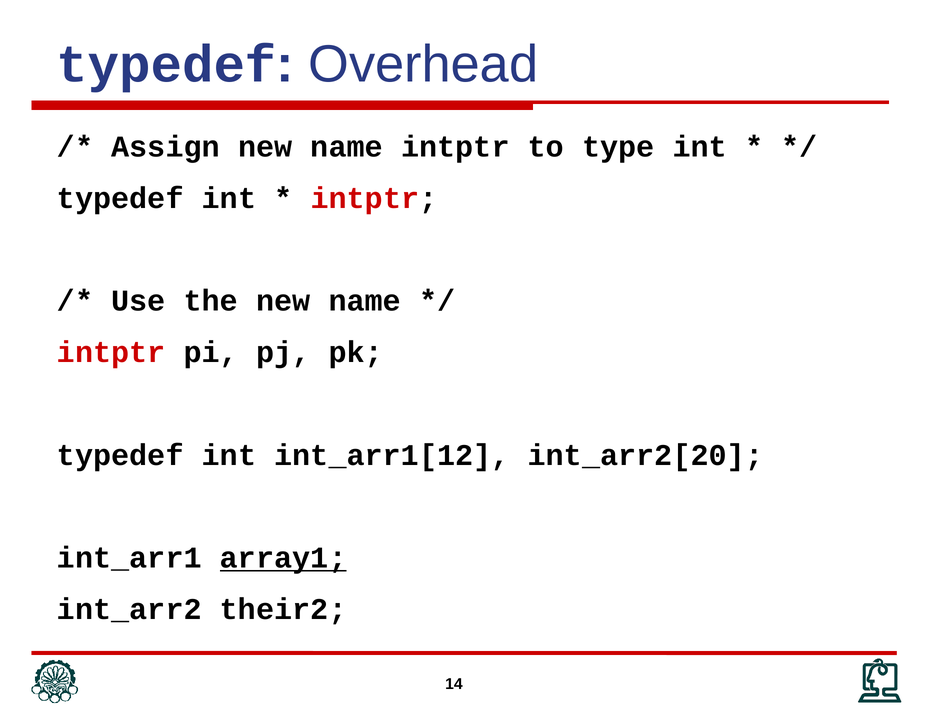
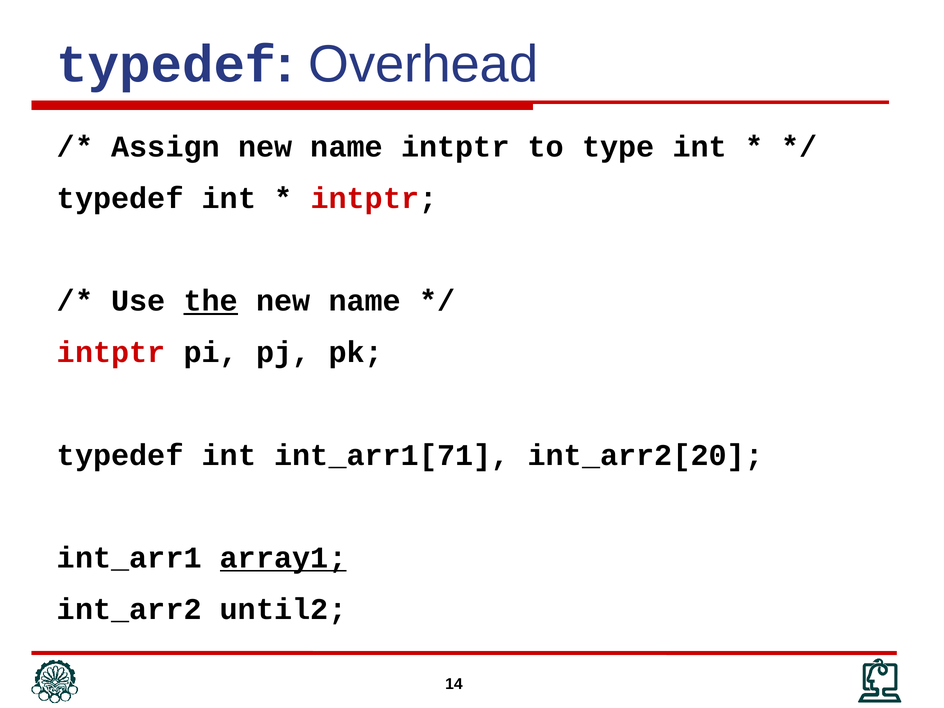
the underline: none -> present (211, 301)
int_arr1[12: int_arr1[12 -> int_arr1[71 (392, 455)
their2: their2 -> until2 (283, 609)
